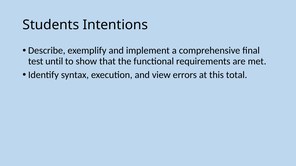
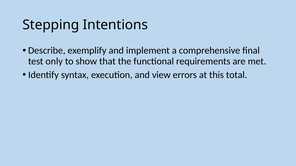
Students: Students -> Stepping (51, 25)
until: until -> only (54, 61)
